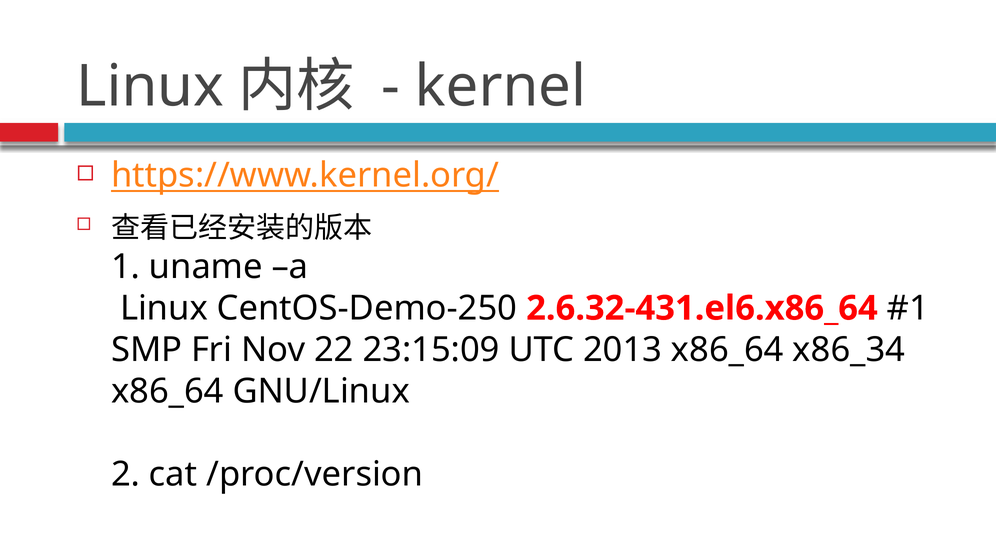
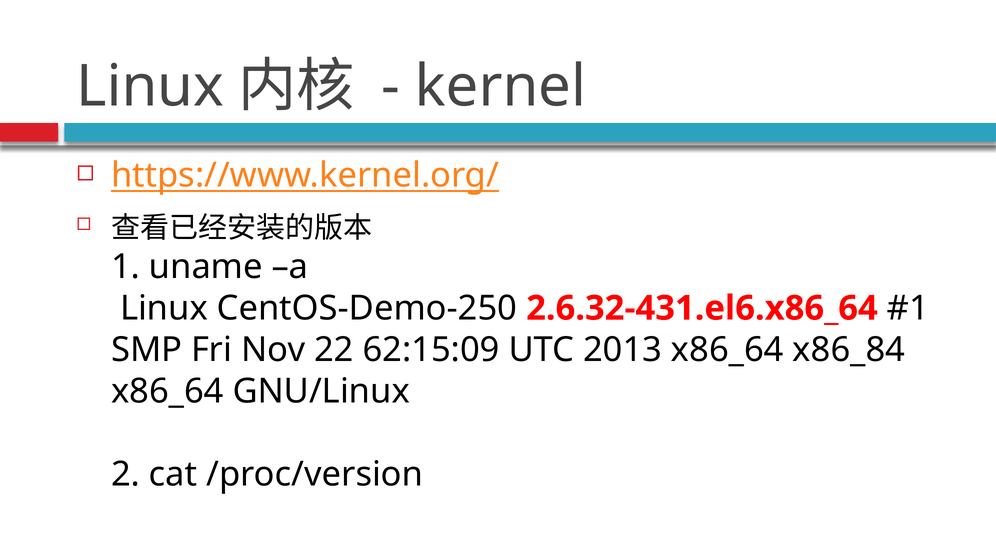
23:15:09: 23:15:09 -> 62:15:09 (431, 350)
x86_34: x86_34 -> x86_84 (849, 350)
